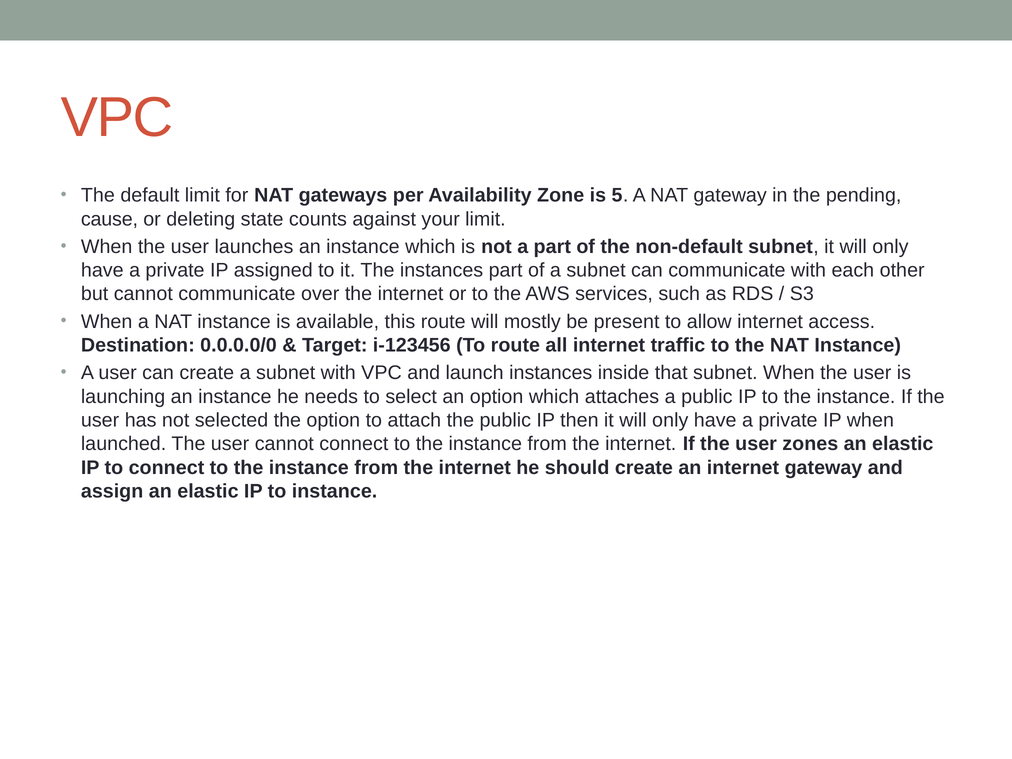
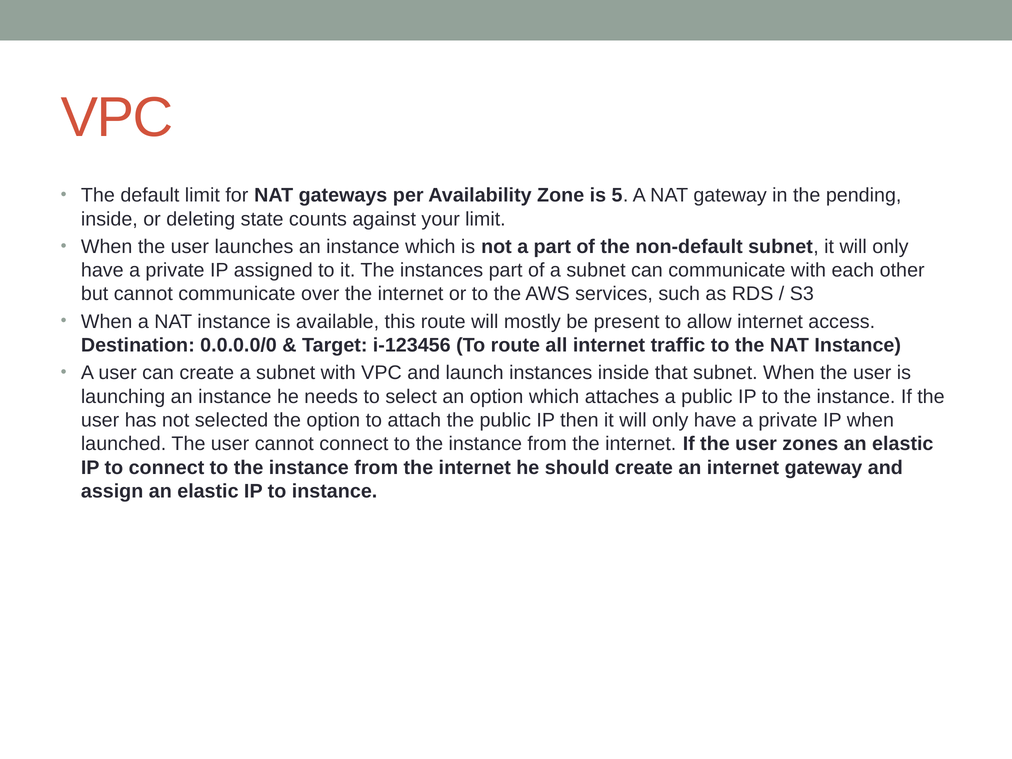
cause: cause -> inside (109, 219)
